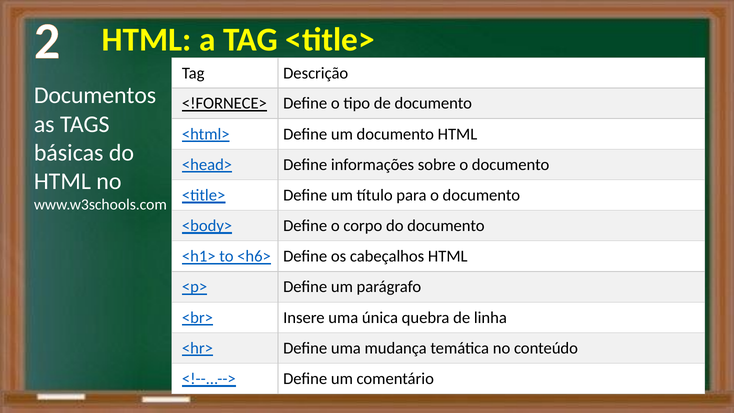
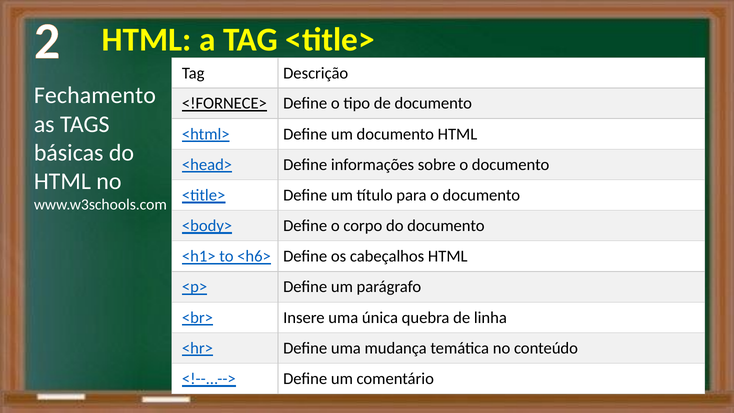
Documentos: Documentos -> Fechamento (95, 95)
